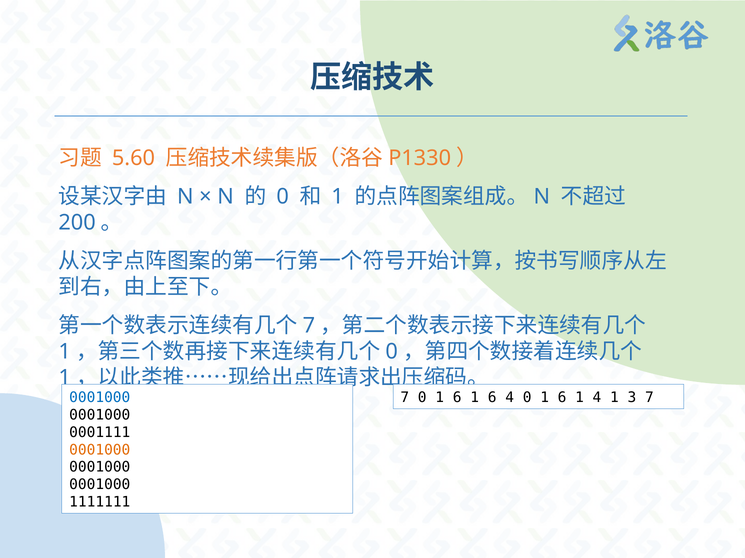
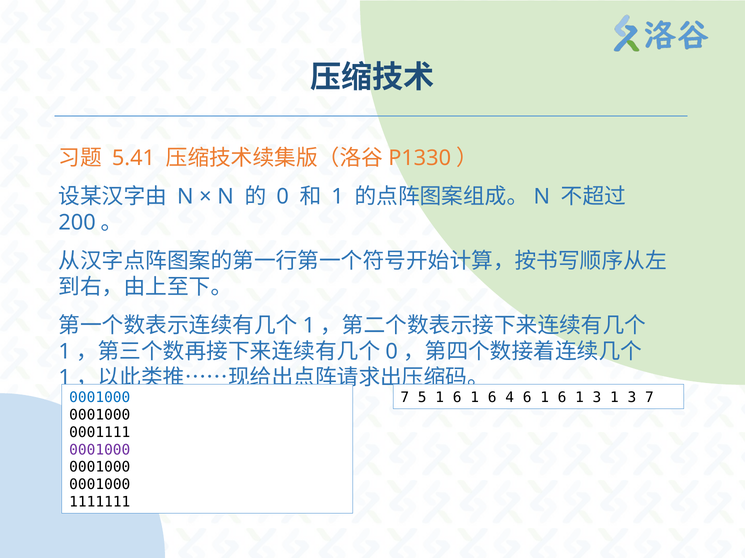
5.60: 5.60 -> 5.41 (133, 158)
7: 7 -> 1 (309, 326)
7 0: 0 -> 5 (422, 398)
4 0: 0 -> 6 (527, 398)
6 1 4: 4 -> 3 (597, 398)
0001000 colour: orange -> purple (100, 450)
